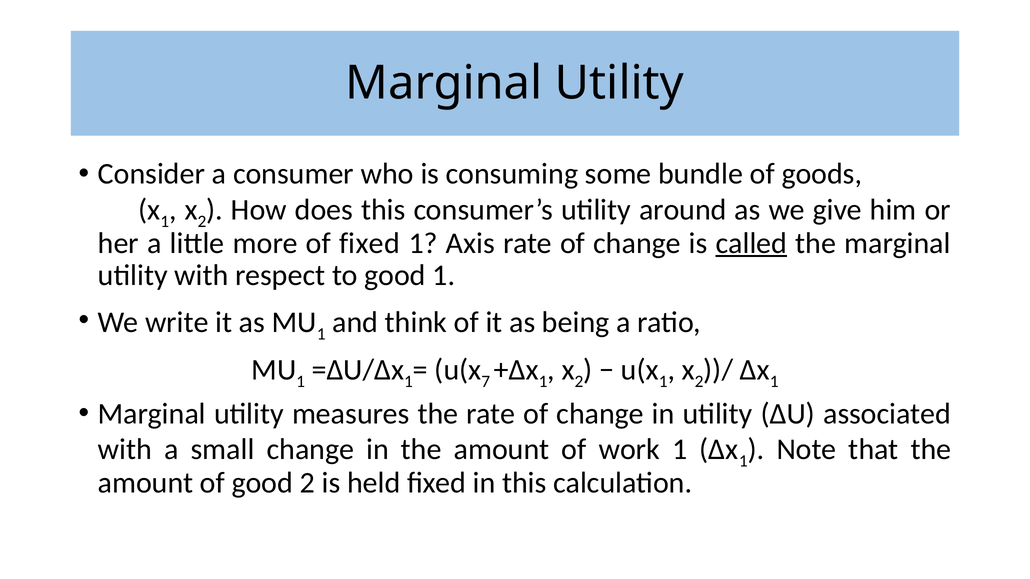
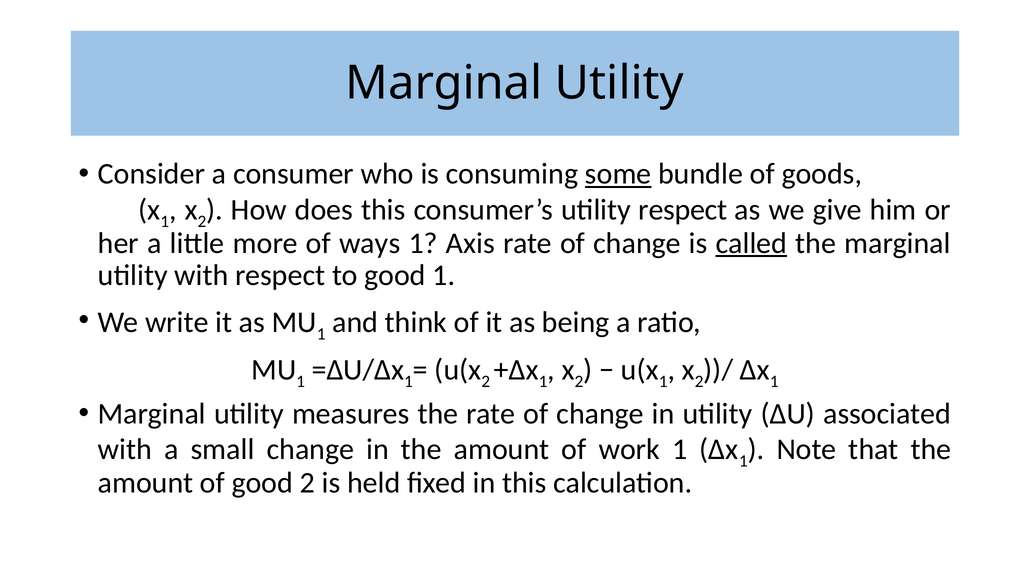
some underline: none -> present (618, 174)
utility around: around -> respect (683, 210)
of fixed: fixed -> ways (370, 243)
7: 7 -> 2 (486, 382)
